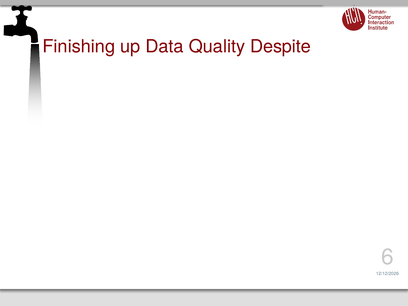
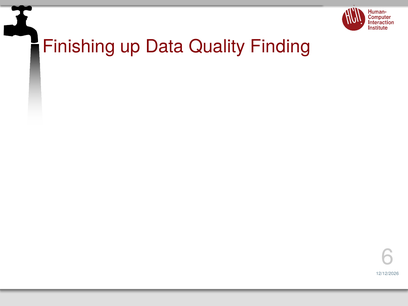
Despite: Despite -> Finding (280, 46)
